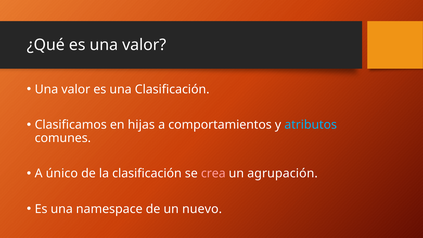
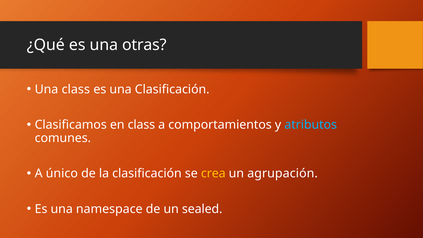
es una valor: valor -> otras (144, 45)
valor: valor -> class (76, 89)
en hijas: hijas -> class (141, 125)
crea colour: pink -> yellow (213, 174)
nuevo: nuevo -> sealed (202, 209)
